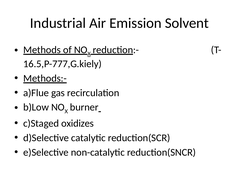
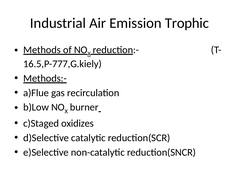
Solvent: Solvent -> Trophic (187, 23)
